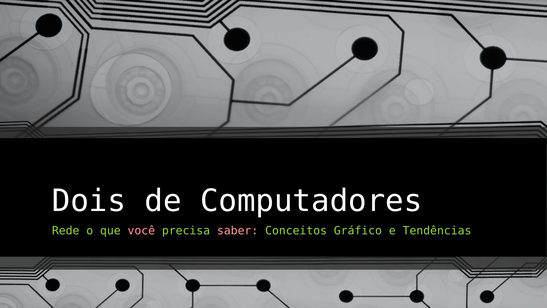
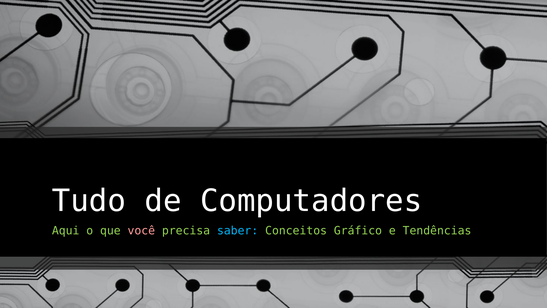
Dois: Dois -> Tudo (89, 201)
Rede: Rede -> Aqui (66, 230)
saber colour: pink -> light blue (238, 230)
